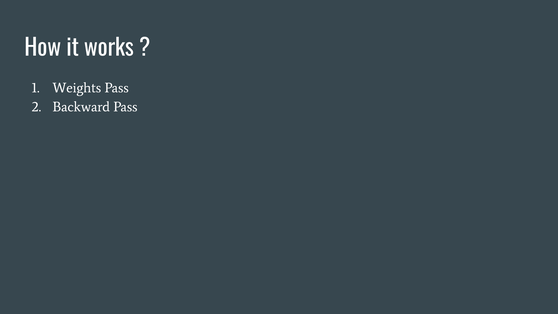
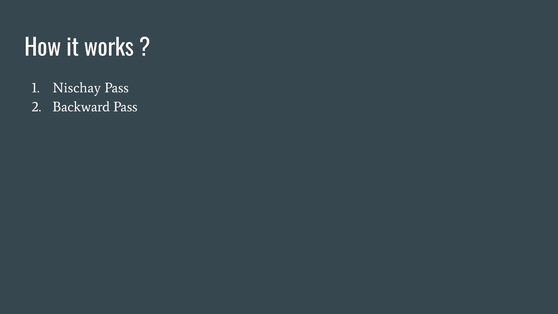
Weights: Weights -> Nischay (77, 88)
